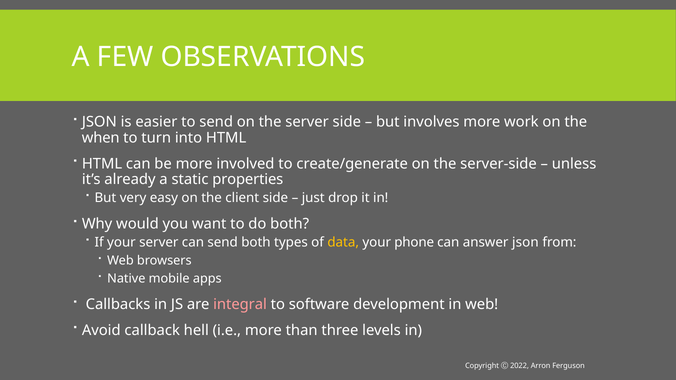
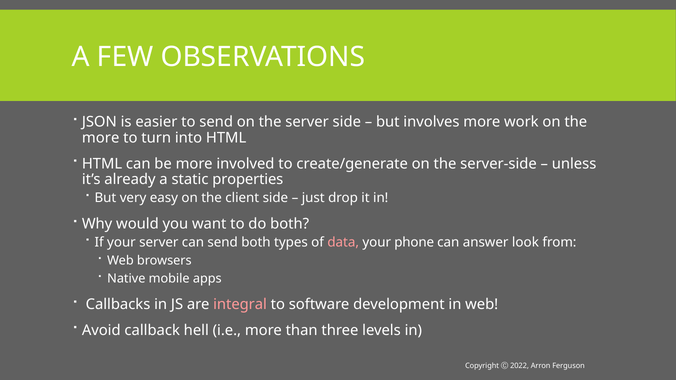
when: when -> more (101, 138)
data colour: yellow -> pink (343, 242)
answer json: json -> look (525, 242)
